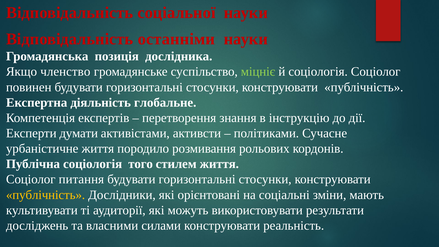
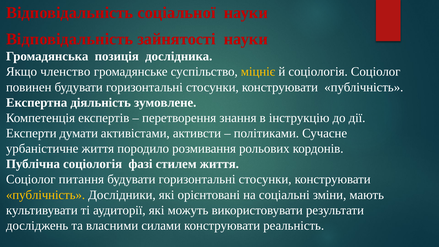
останніми: останніми -> зайнятості (177, 39)
міцніє colour: light green -> yellow (258, 72)
глобальне: глобальне -> зумовлене (165, 102)
того: того -> фазі (141, 164)
